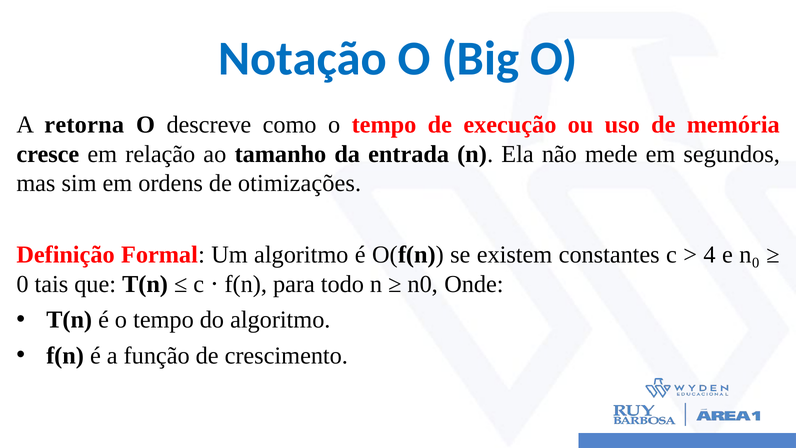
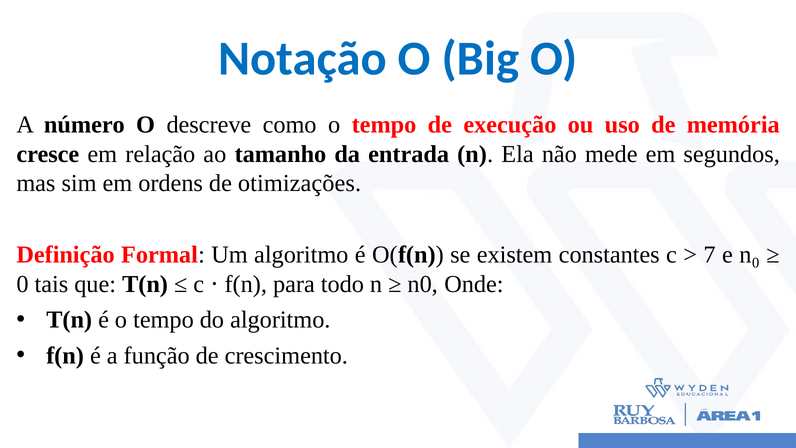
retorna: retorna -> número (84, 125)
4: 4 -> 7 (709, 255)
